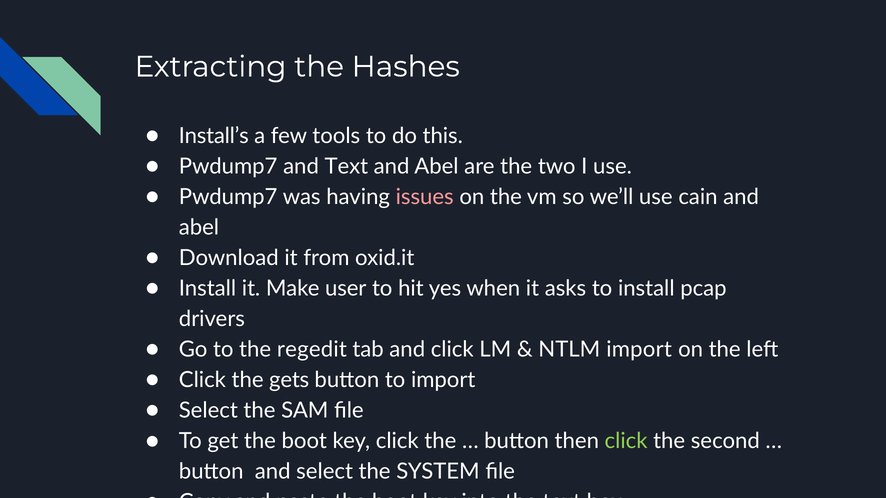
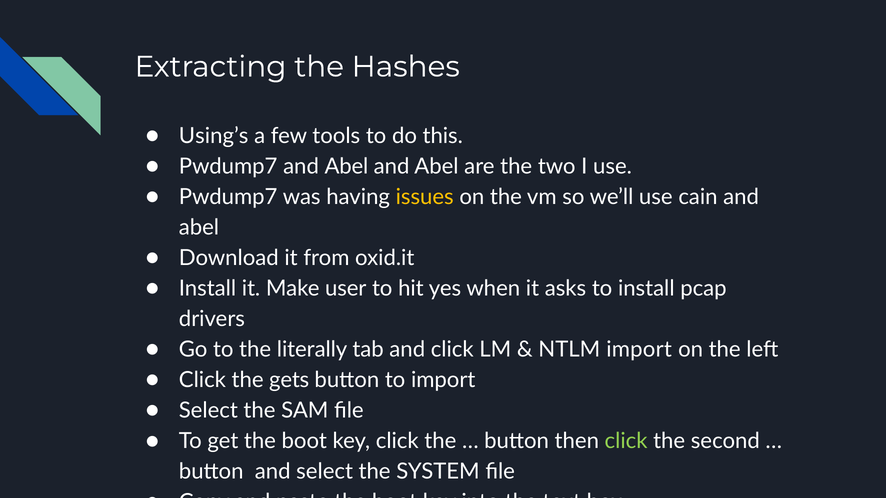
Install’s: Install’s -> Using’s (214, 136)
Pwdump7 and Text: Text -> Abel (346, 166)
issues colour: pink -> yellow (425, 197)
regedit: regedit -> literally (312, 350)
